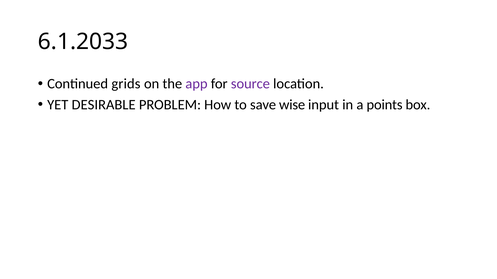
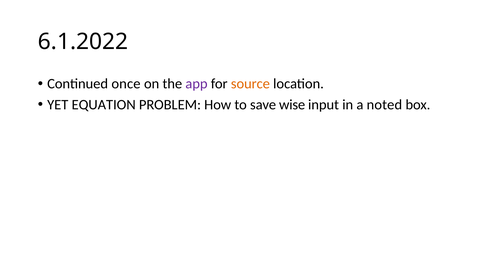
6.1.2033: 6.1.2033 -> 6.1.2022 (83, 42)
grids: grids -> once (126, 84)
source colour: purple -> orange (250, 84)
DESIRABLE: DESIRABLE -> EQUATION (104, 105)
points: points -> noted (384, 105)
